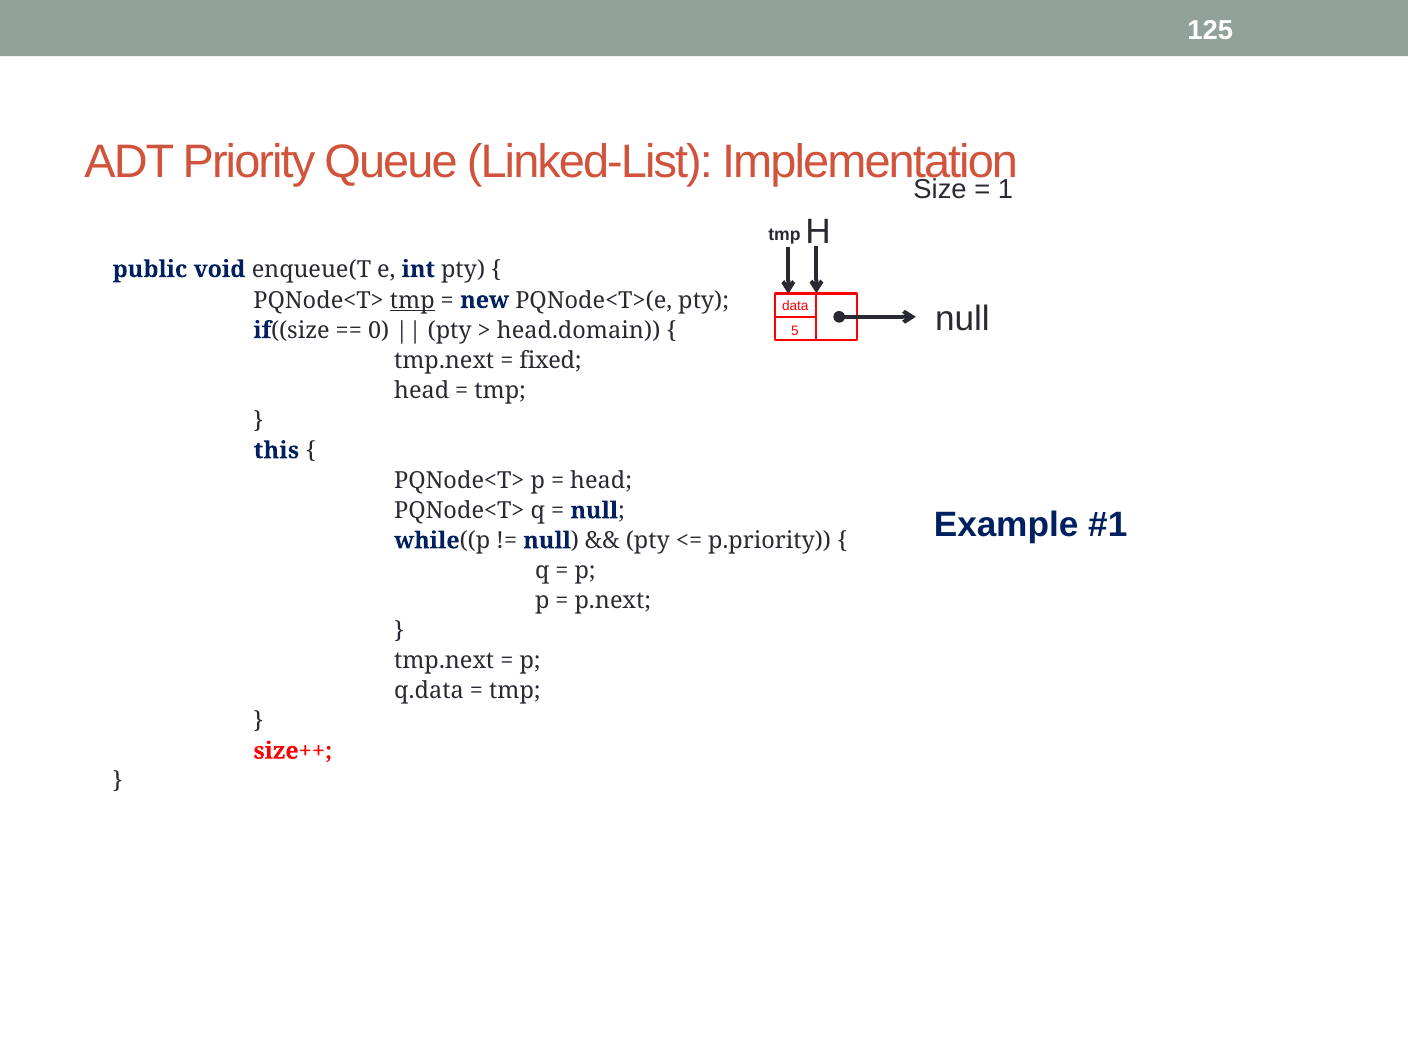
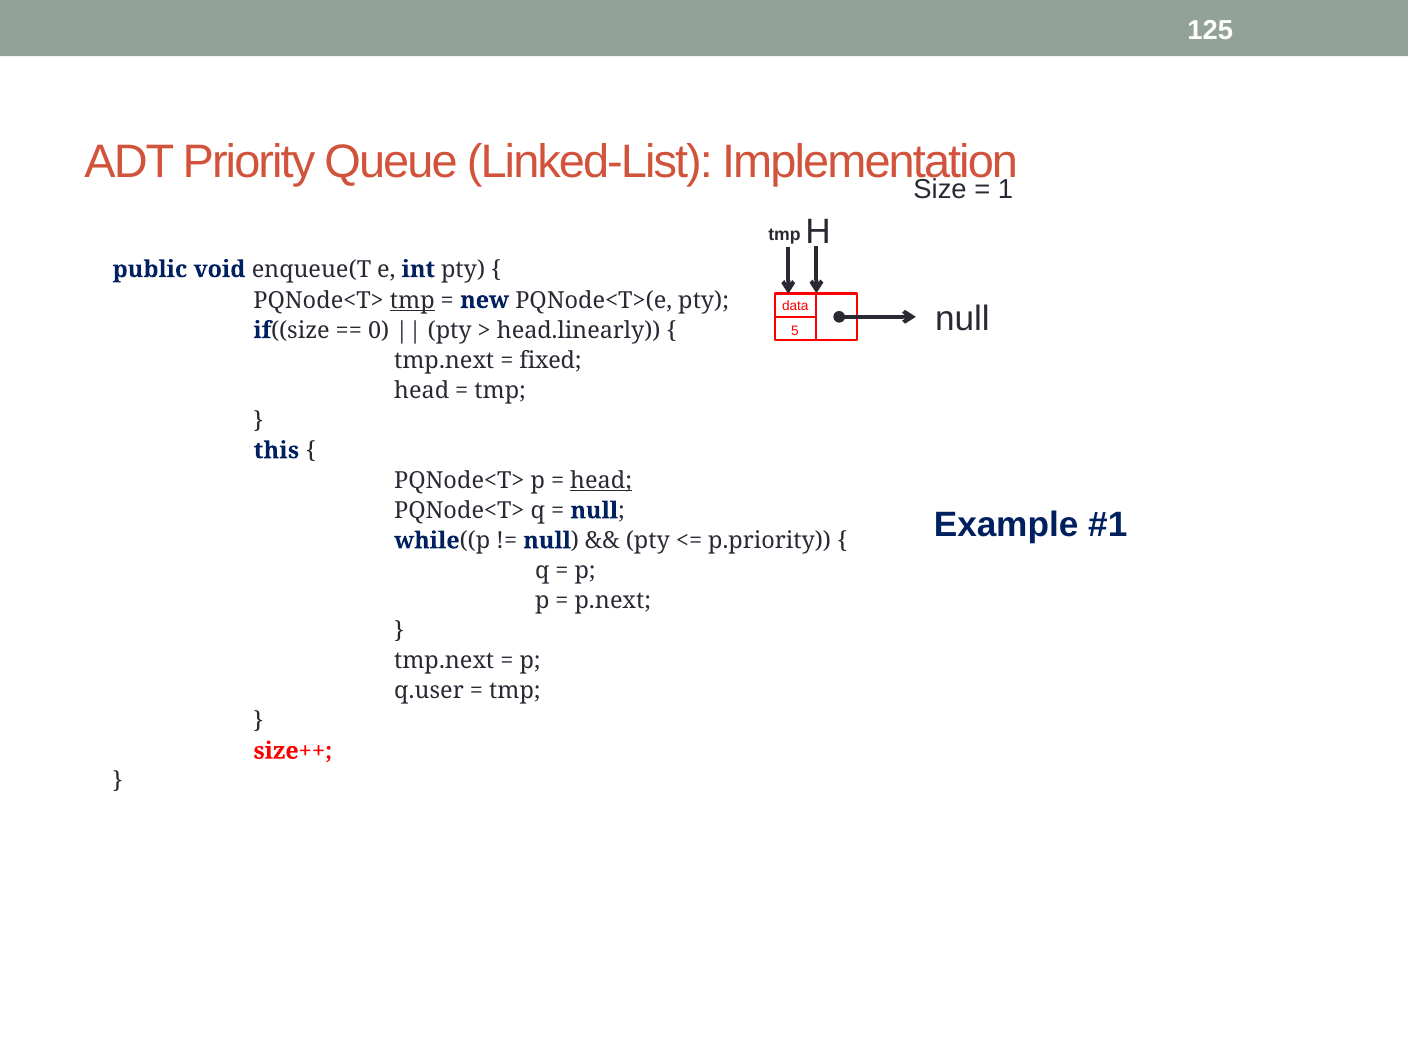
head.domain: head.domain -> head.linearly (579, 330)
head underline: none -> present (601, 481)
q.data: q.data -> q.user (429, 691)
